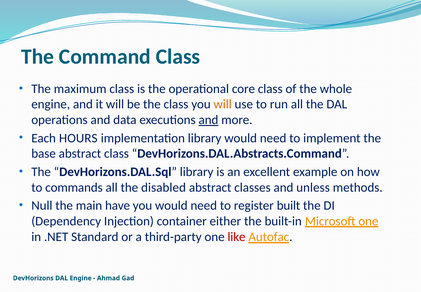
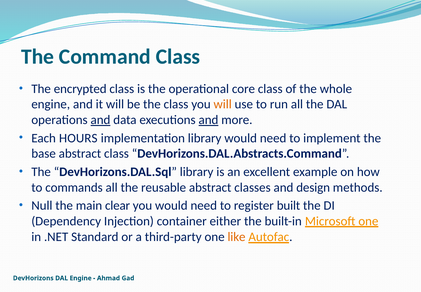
maximum: maximum -> encrypted (80, 89)
and underline: none -> present (100, 120)
disabled: disabled -> reusable (164, 187)
unless: unless -> design (313, 187)
have: have -> clear (118, 205)
like colour: red -> orange (237, 237)
